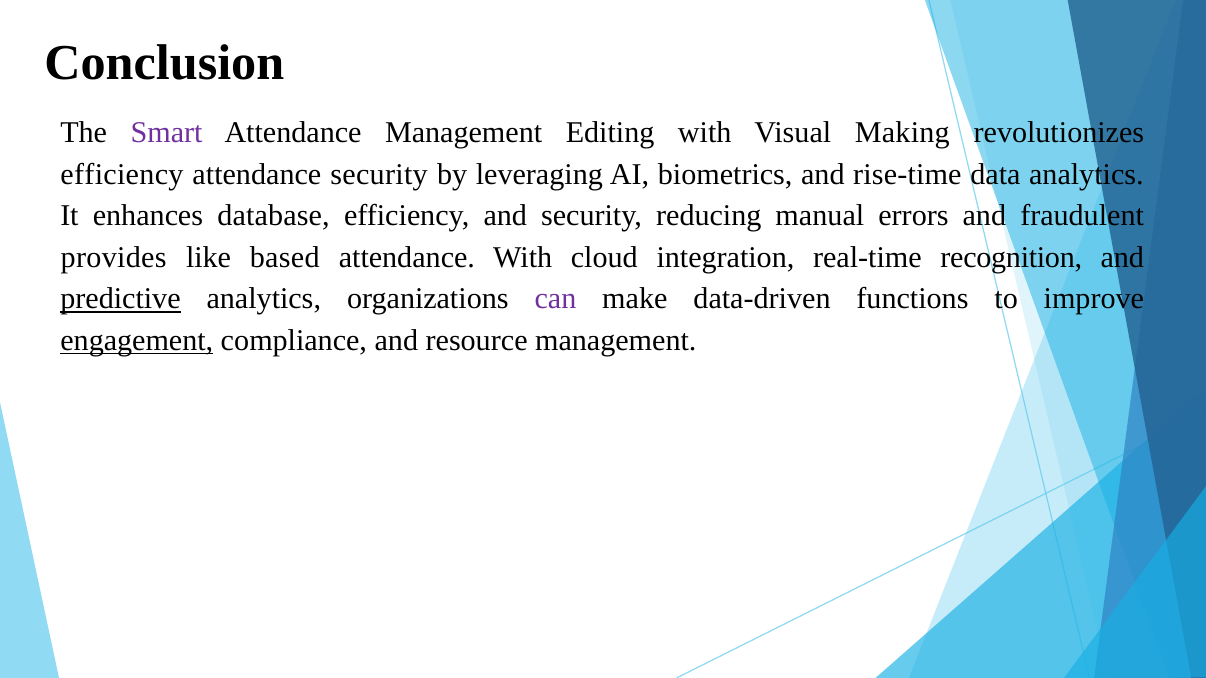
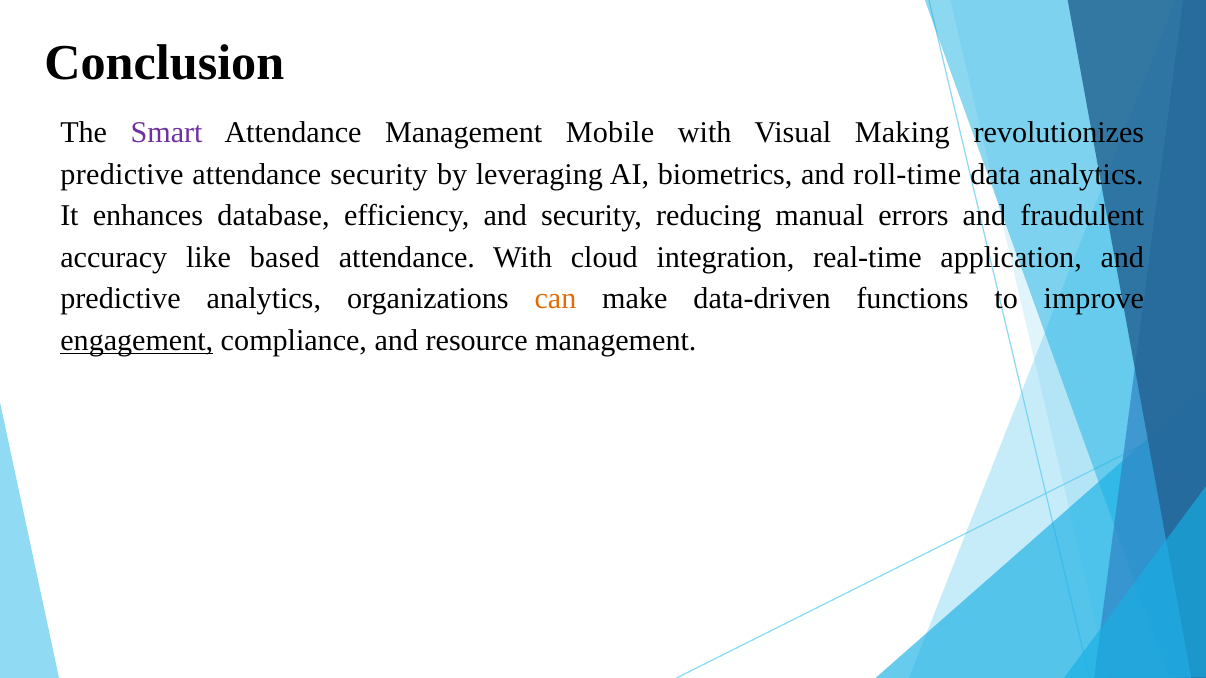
Editing: Editing -> Mobile (610, 133)
efficiency: efficiency -> predictive (122, 174)
rise-time: rise-time -> roll-time (907, 174)
provides: provides -> accuracy (114, 258)
recognition: recognition -> application (1011, 258)
predictive underline: present -> none (120, 299)
can colour: purple -> orange (556, 299)
